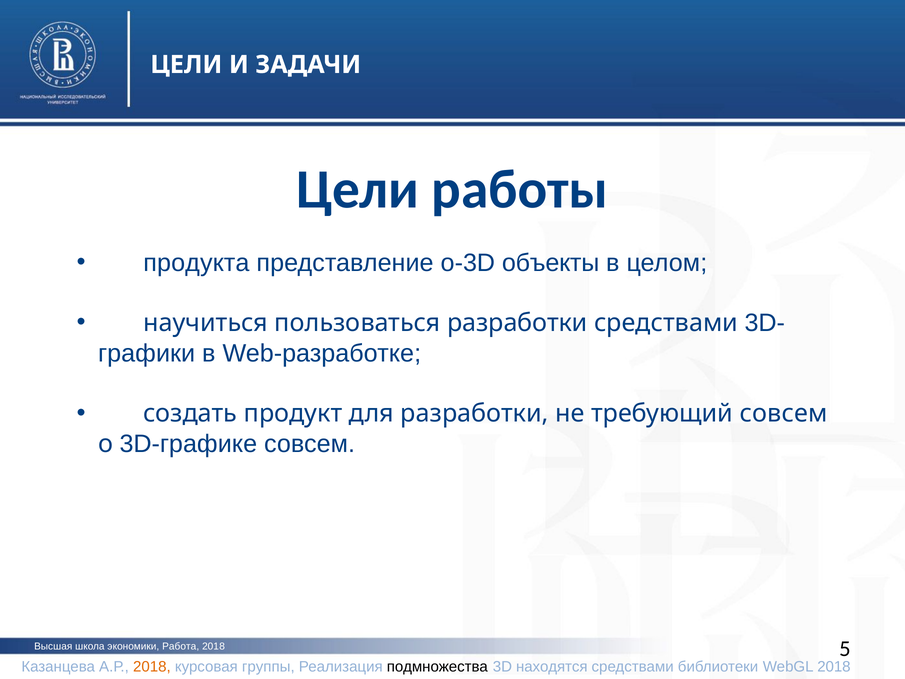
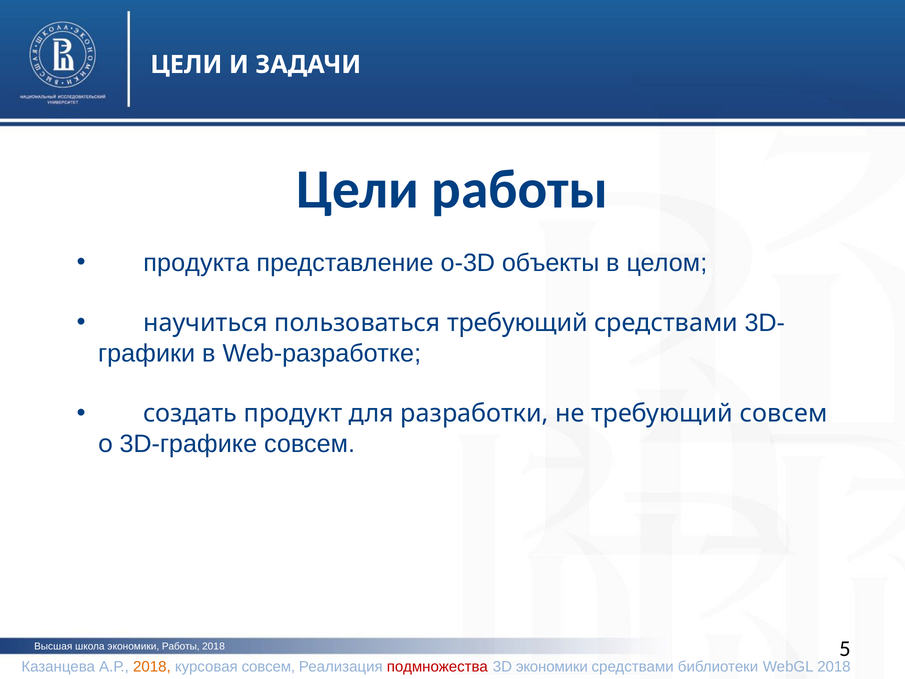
пользоваться разработки: разработки -> требующий (517, 323)
экономики Работа: Работа -> Работы (181, 646)
курсовая группы: группы -> совсем (268, 667)
подмножества colour: black -> red (437, 667)
3D находятся: находятся -> экономики (552, 667)
